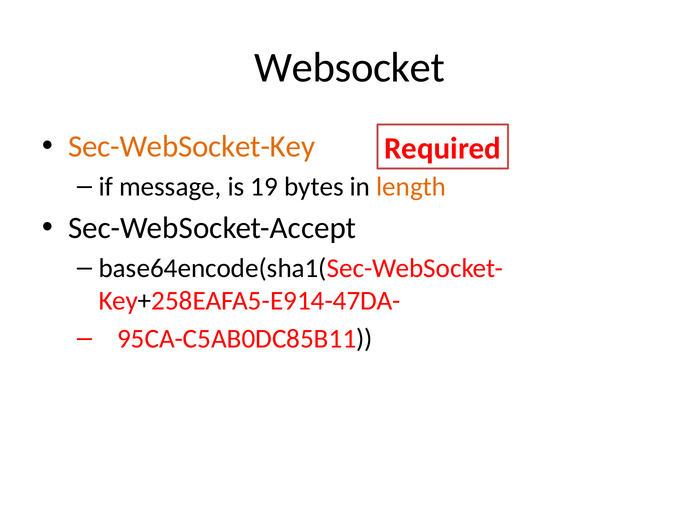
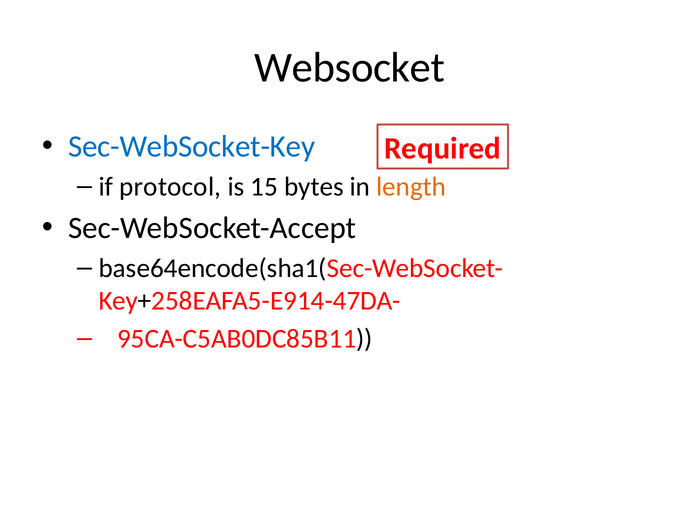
Sec-WebSocket-Key colour: orange -> blue (192, 147)
message: message -> protocol (170, 187)
19: 19 -> 15 (264, 187)
